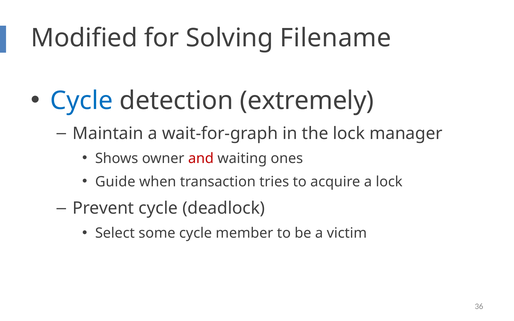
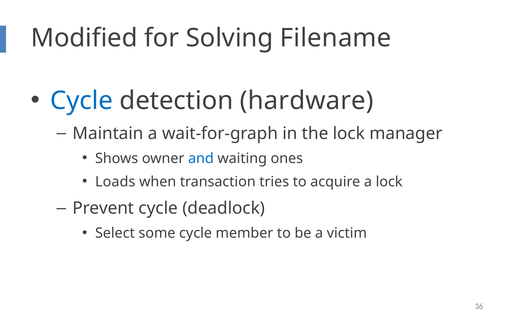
extremely: extremely -> hardware (307, 101)
and colour: red -> blue (201, 158)
Guide: Guide -> Loads (115, 182)
